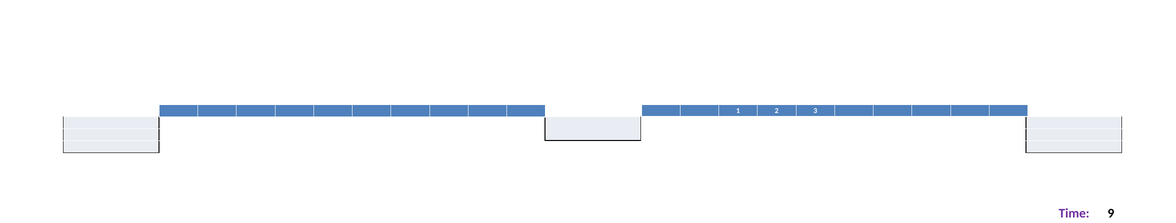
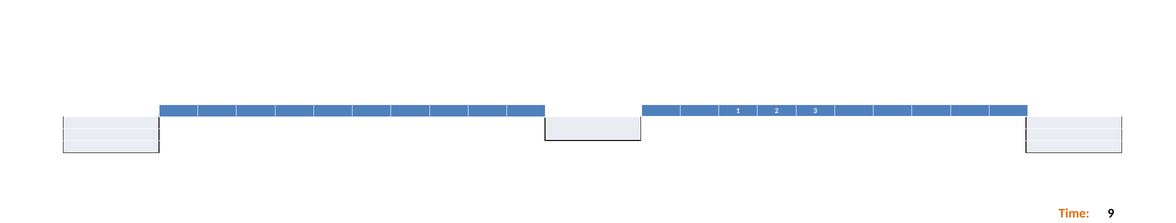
Time colour: purple -> orange (1074, 214)
